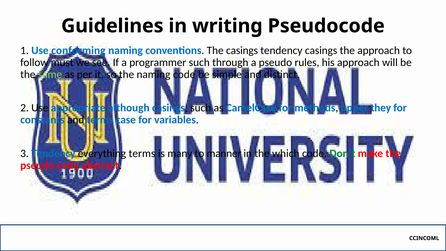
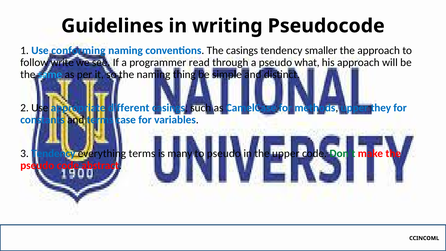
tendency casings: casings -> smaller (321, 50)
must: must -> write (62, 62)
programmer such: such -> read (199, 62)
rules: rules -> what (307, 62)
same colour: light green -> light blue (50, 74)
naming code: code -> thing (184, 74)
although: although -> different (129, 108)
to manner: manner -> pseudo (224, 153)
the which: which -> upper (286, 153)
